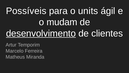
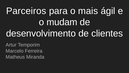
Possíveis: Possíveis -> Parceiros (26, 11)
units: units -> mais (88, 11)
desenvolvimento underline: present -> none (41, 33)
